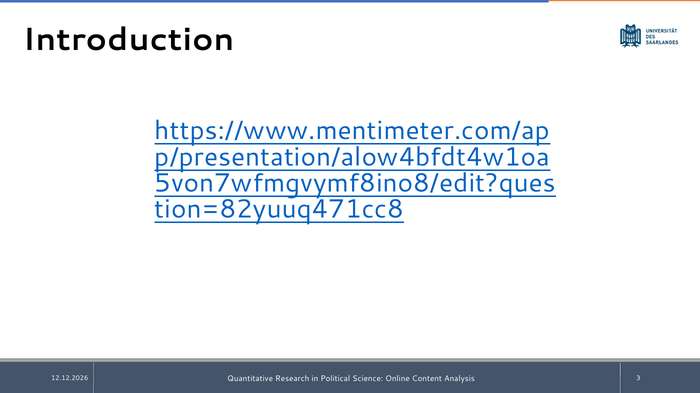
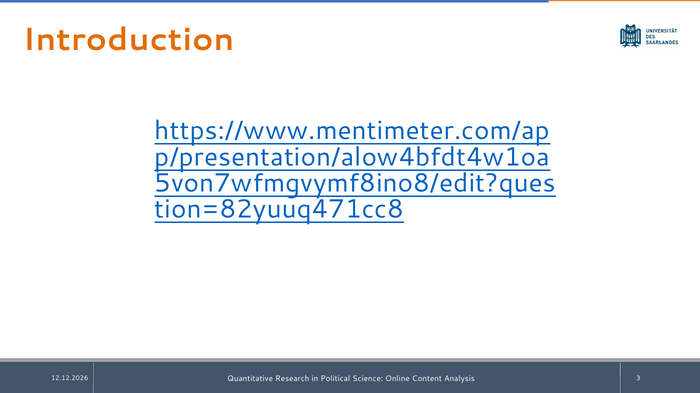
Introduction colour: black -> orange (129, 40)
